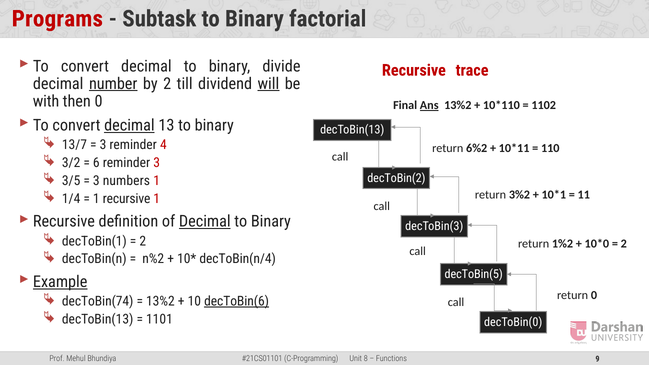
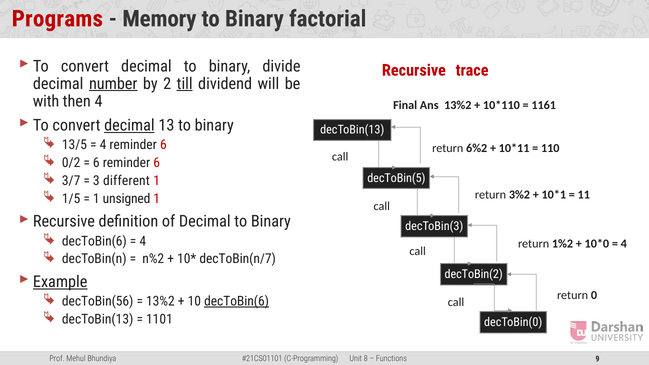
Subtask: Subtask -> Memory (159, 19)
till underline: none -> present (185, 84)
will underline: present -> none (268, 84)
then 0: 0 -> 4 (99, 101)
Ans underline: present -> none (429, 105)
1102: 1102 -> 1161 (544, 105)
13/7: 13/7 -> 13/5 (74, 145)
3: 3 -> 4 (103, 145)
4: 4 -> 6 (163, 145)
3/2: 3/2 -> 0/2 (71, 163)
6 reminder 3: 3 -> 6 (157, 163)
decToBin(2: decToBin(2 -> decToBin(5 (396, 178)
3/5: 3/5 -> 3/7 (71, 181)
numbers: numbers -> different (126, 181)
1/4: 1/4 -> 1/5 (71, 199)
1 recursive: recursive -> unsigned (127, 199)
Decimal underline: present -> none (205, 222)
decToBin(1: decToBin(1 -> decToBin(6 (94, 241)
2: 2 -> 4 (143, 241)
2: 2 -> 4 (624, 244)
decToBin(n/4: decToBin(n/4 -> decToBin(n/7 (238, 259)
decToBin(5: decToBin(5 -> decToBin(2 (474, 274)
decToBin(74: decToBin(74 -> decToBin(56 (98, 301)
